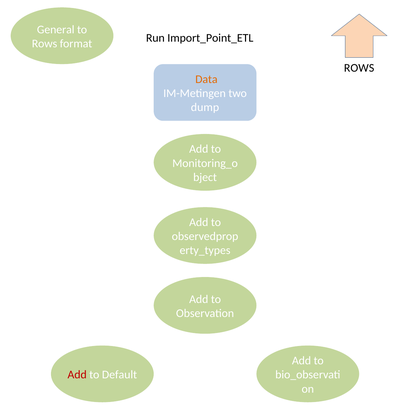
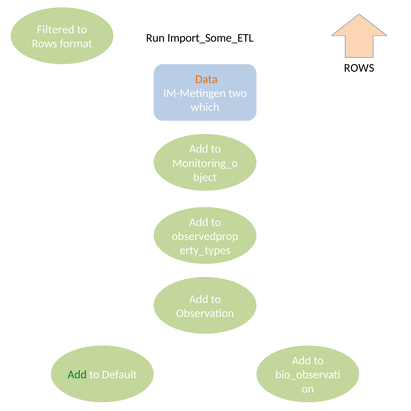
General: General -> Filtered (56, 30)
Import_Point_ETL: Import_Point_ETL -> Import_Some_ETL (210, 38)
dump: dump -> which (205, 107)
Add colour: red -> green (77, 375)
